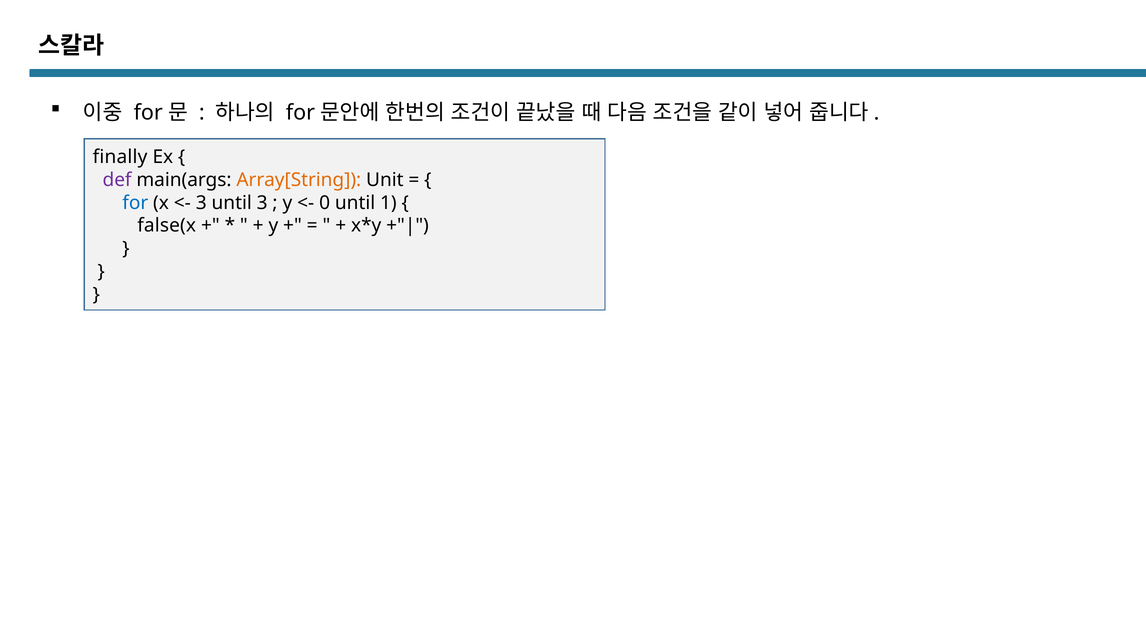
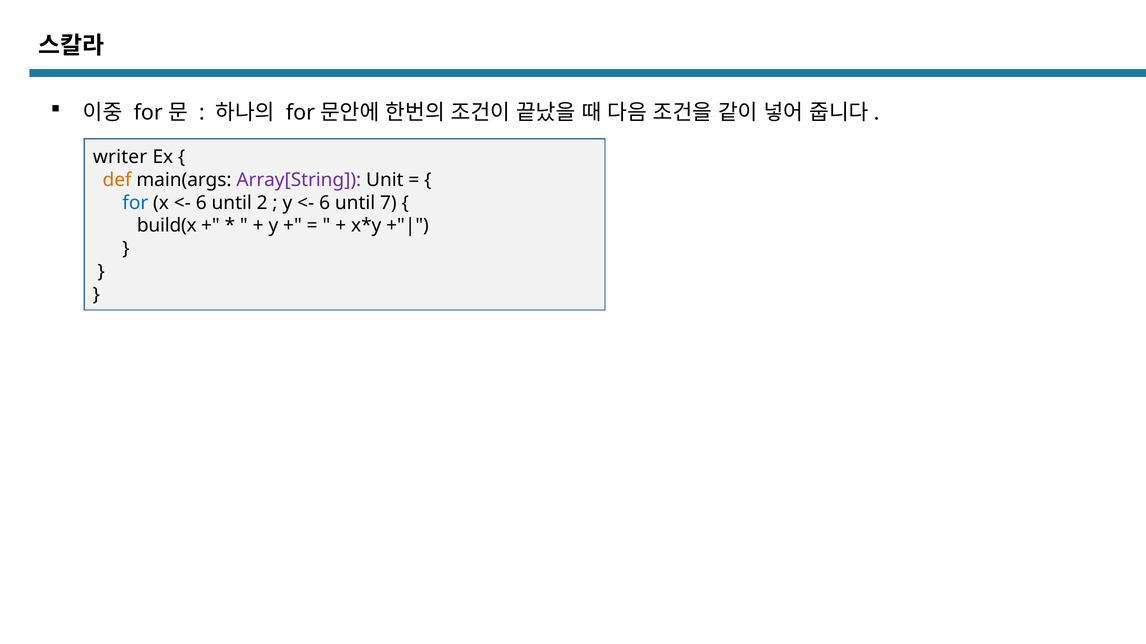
finally: finally -> writer (120, 157)
def colour: purple -> orange (117, 180)
Array[String colour: orange -> purple (299, 180)
3: 3 -> 6 (201, 203)
until 3: 3 -> 2 (262, 203)
0: 0 -> 6 (325, 203)
1: 1 -> 7 (388, 203)
false(x: false(x -> build(x (167, 226)
